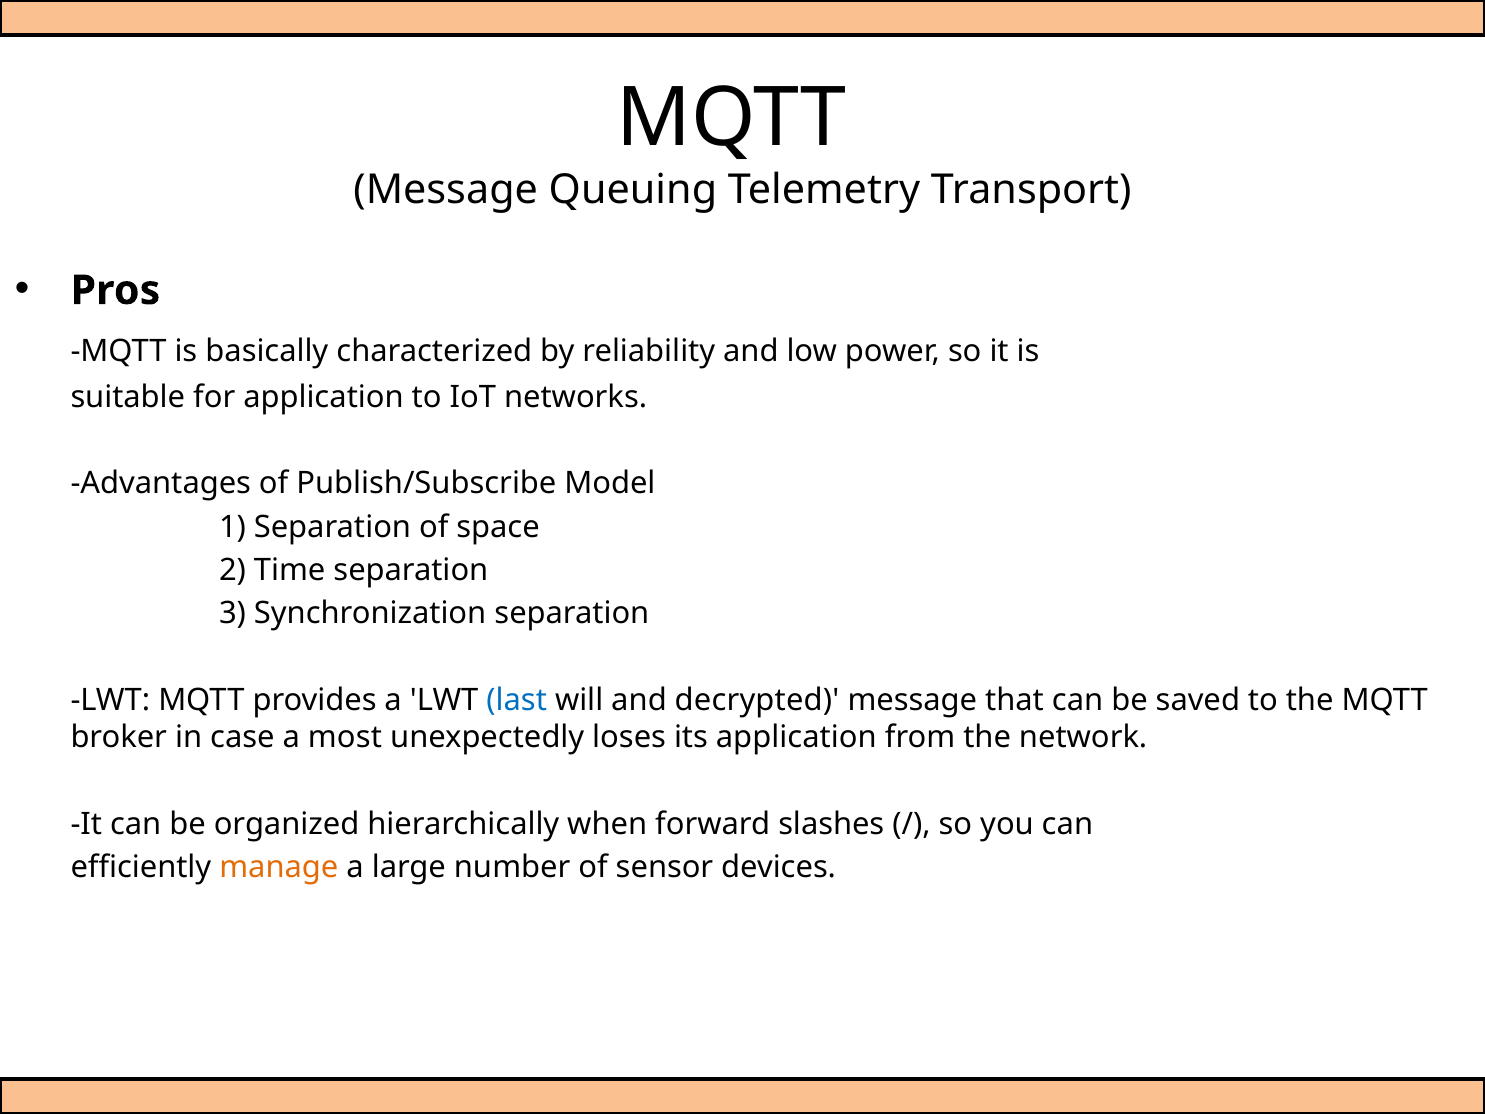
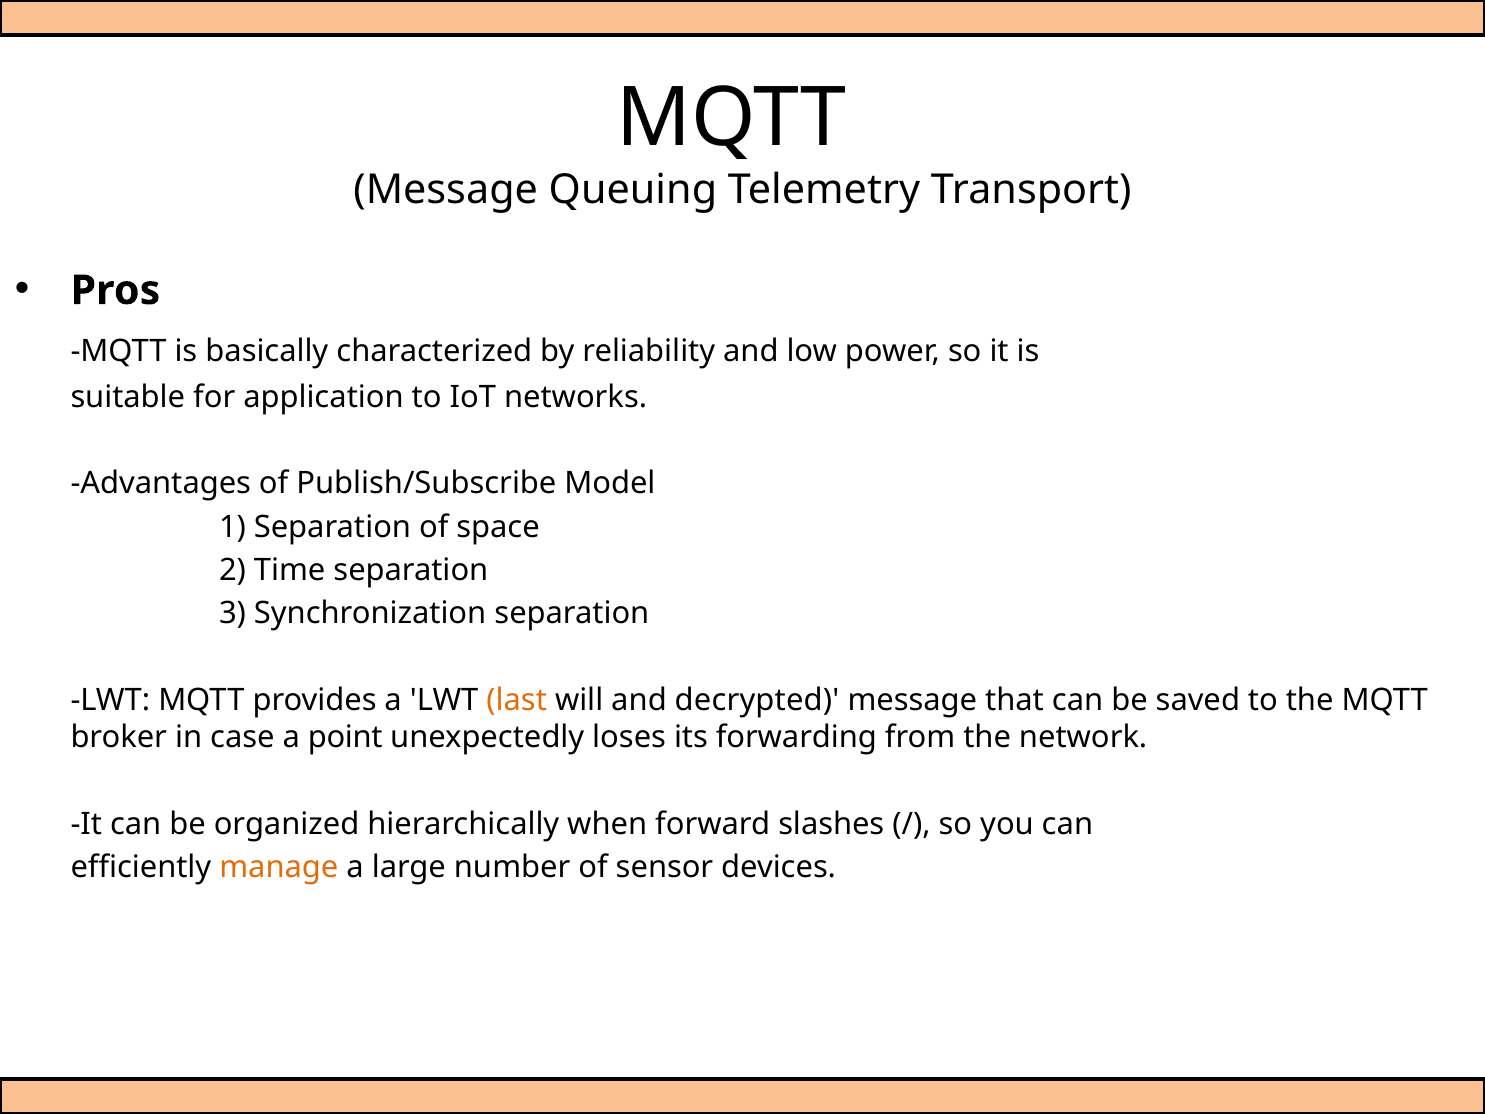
last colour: blue -> orange (517, 700)
most: most -> point (345, 737)
its application: application -> forwarding (796, 737)
